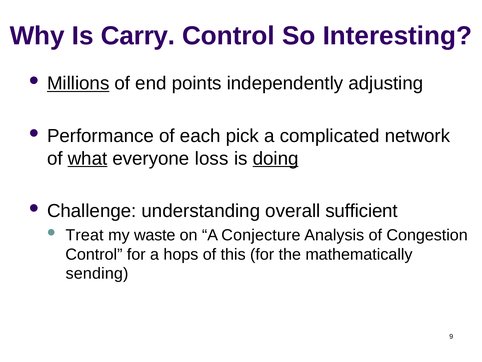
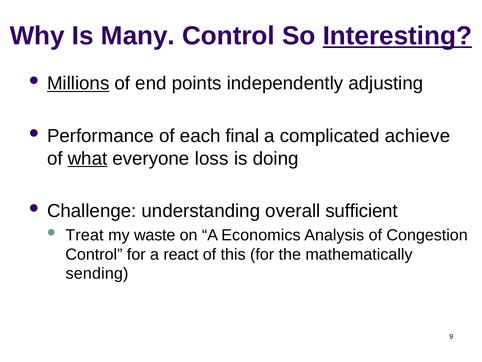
Carry: Carry -> Many (138, 36)
Interesting underline: none -> present (397, 36)
pick: pick -> final (242, 136)
network: network -> achieve (417, 136)
doing underline: present -> none (276, 158)
Conjecture: Conjecture -> Economics (261, 235)
hops: hops -> react (181, 254)
